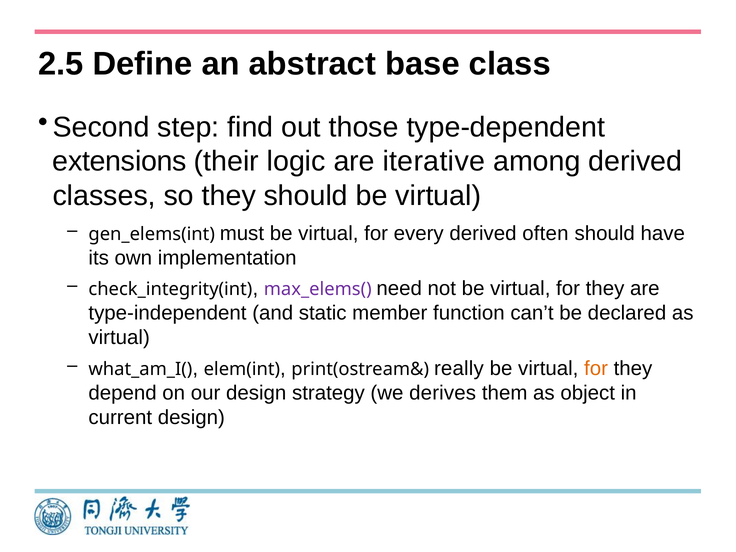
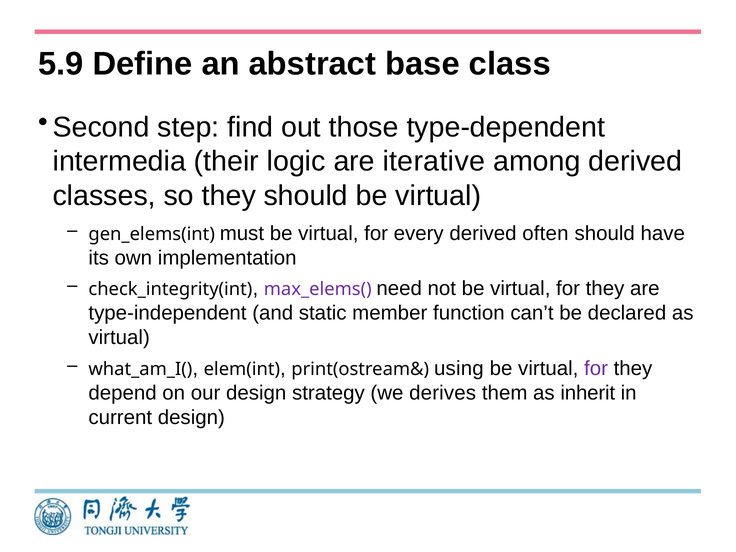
2.5: 2.5 -> 5.9 (61, 64)
extensions: extensions -> intermedia (119, 161)
really: really -> using (459, 368)
for colour: orange -> purple (596, 368)
object: object -> inherit (588, 393)
